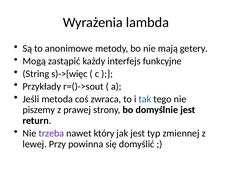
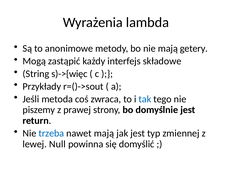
funkcyjne: funkcyjne -> składowe (162, 61)
trzeba colour: purple -> blue (51, 133)
nawet który: który -> mają (104, 133)
Przy: Przy -> Null (57, 144)
